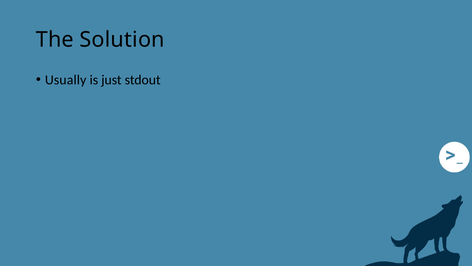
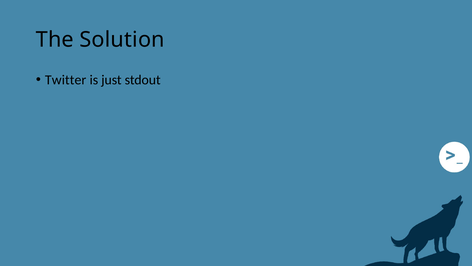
Usually: Usually -> Twitter (66, 80)
